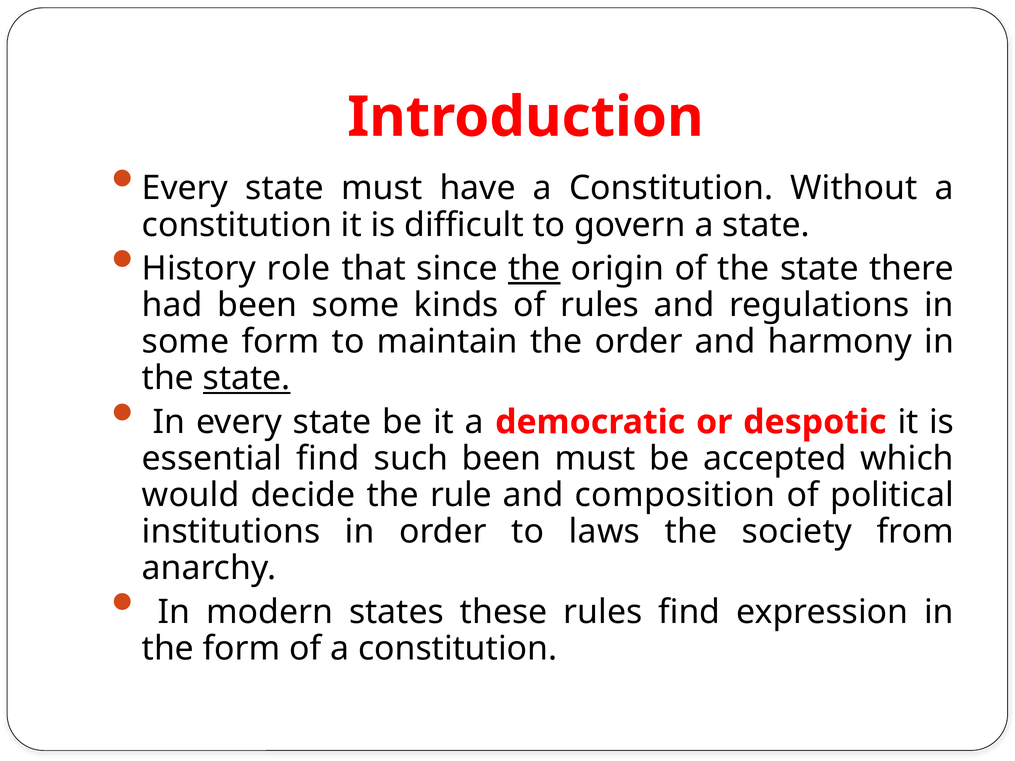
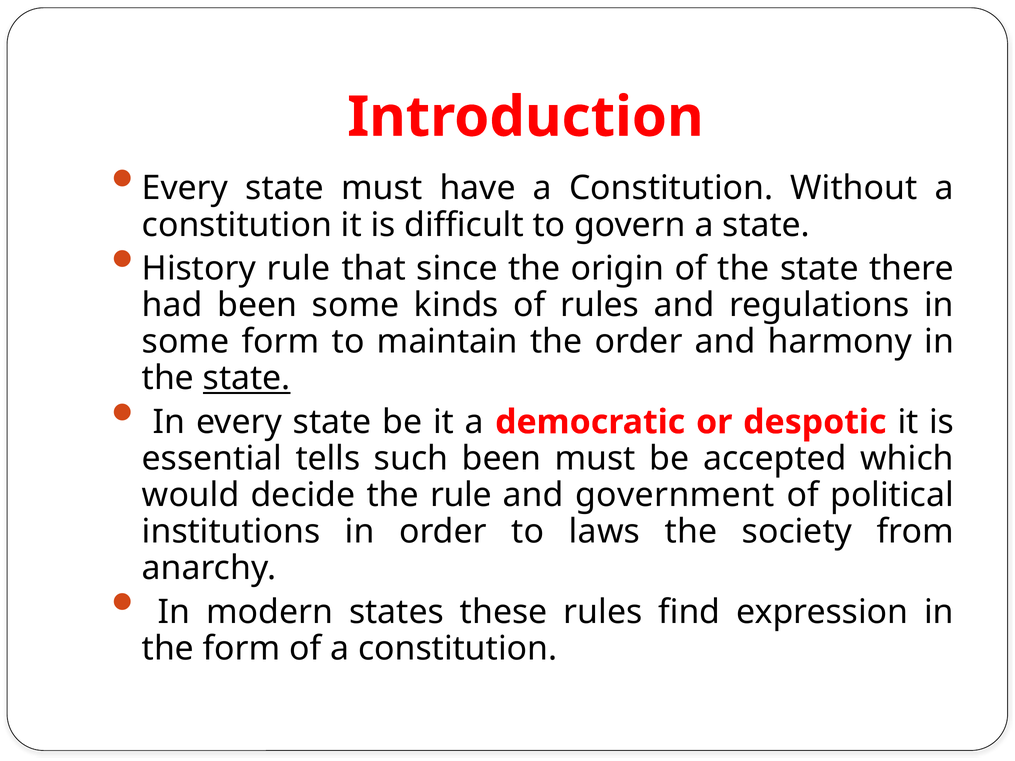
History role: role -> rule (299, 269)
the underline: present -> none (534, 269)
essential find: find -> tells (328, 459)
composition: composition -> government (675, 495)
